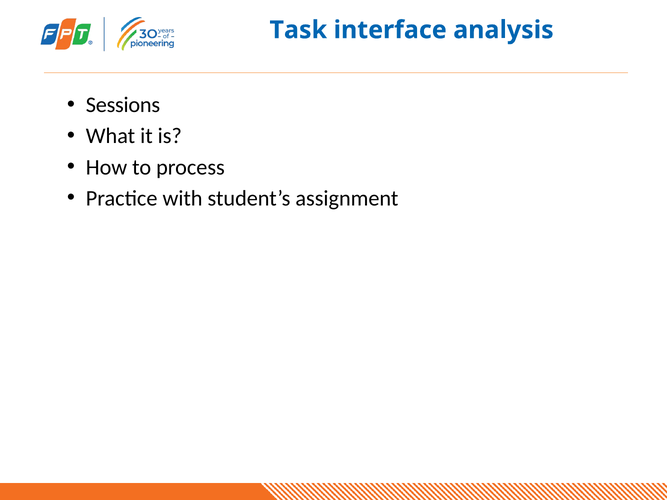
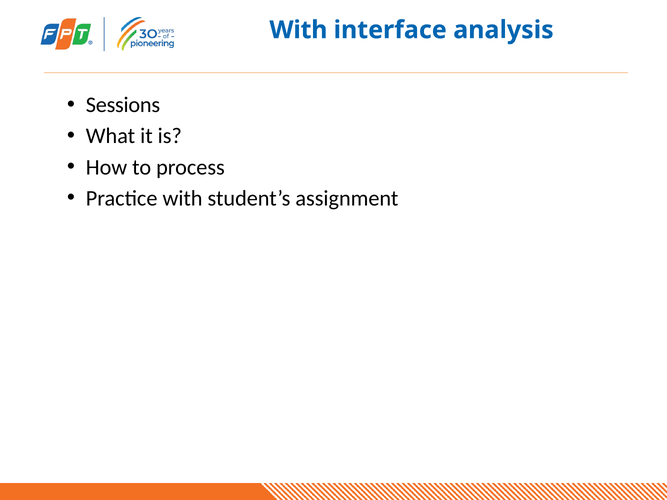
Task: Task -> With (298, 30)
